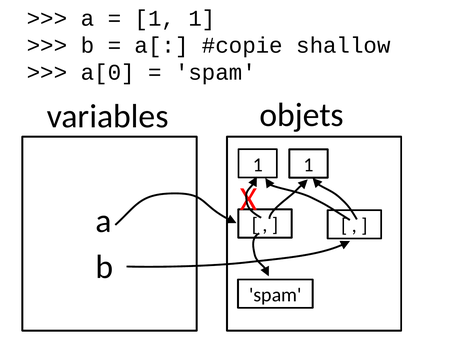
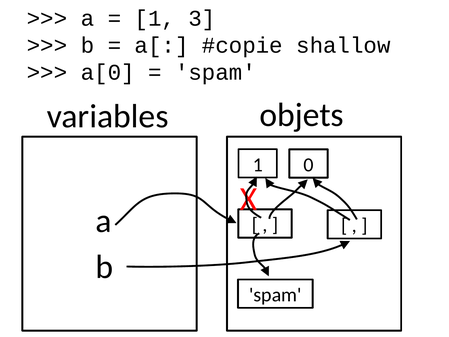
1: 1 -> 3 (202, 19)
1: 1 -> 0 (309, 165)
